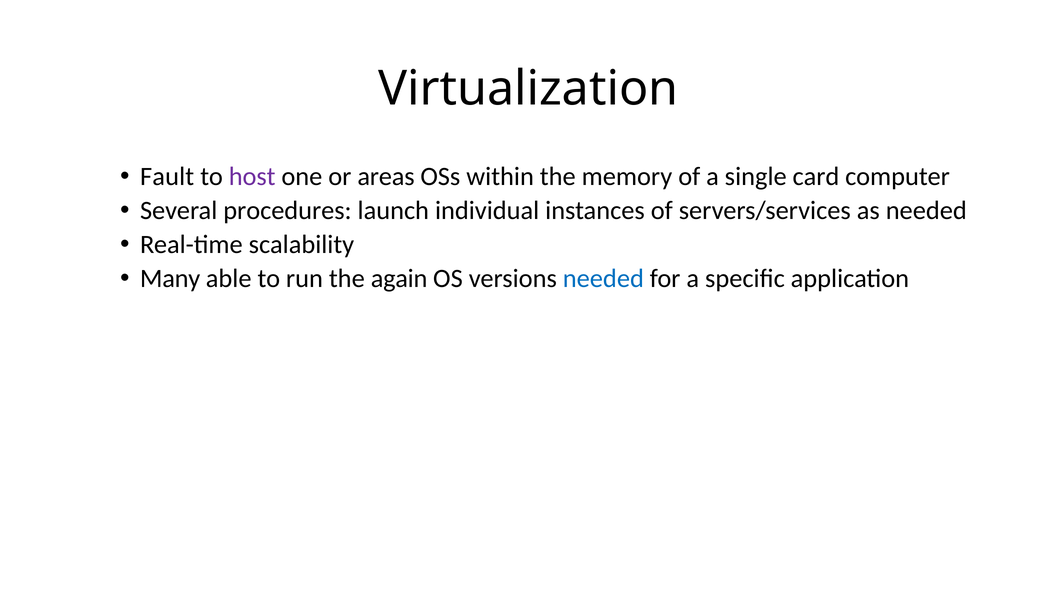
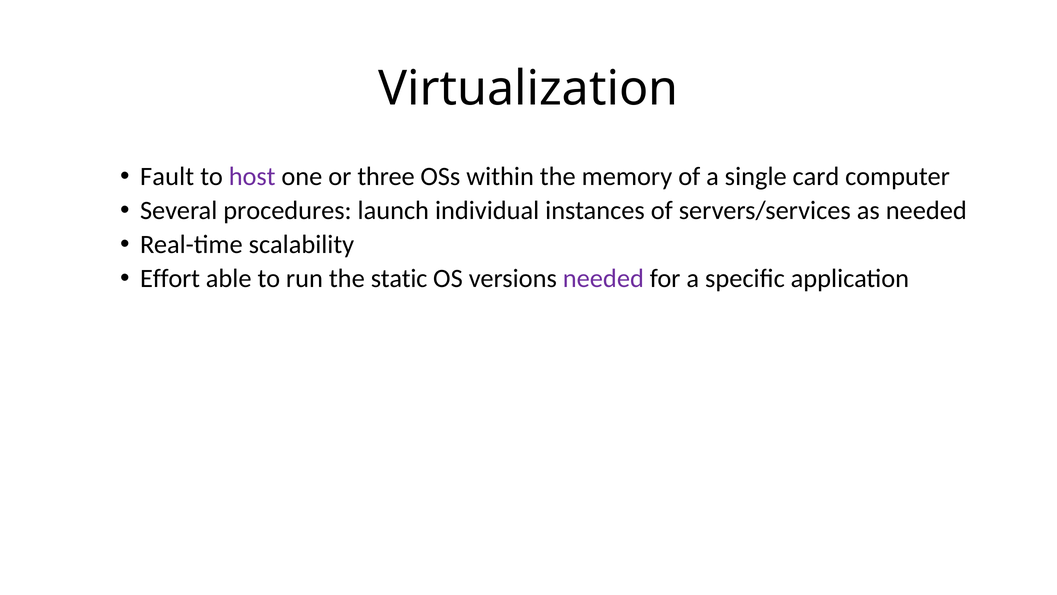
areas: areas -> three (386, 176)
Many: Many -> Effort (170, 278)
again: again -> static (399, 278)
needed colour: blue -> purple (603, 278)
